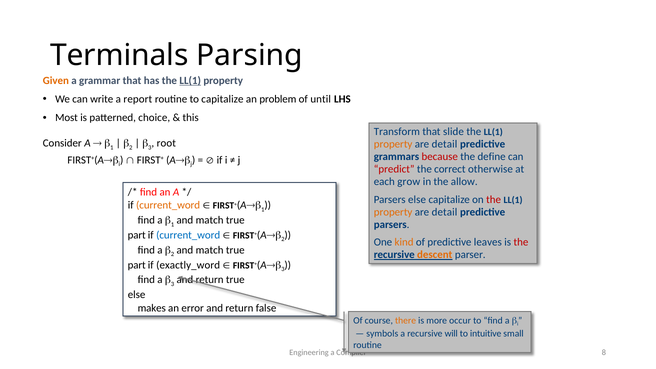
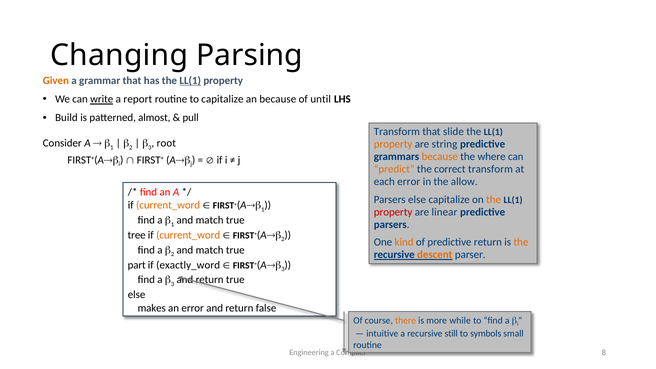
Terminals: Terminals -> Changing (119, 55)
write underline: none -> present (102, 99)
an problem: problem -> because (278, 99)
Most: Most -> Build (66, 118)
choice: choice -> almost (154, 118)
this: this -> pull (191, 118)
detail: detail -> string (444, 144)
because colour: red -> orange (440, 157)
define: define -> where (492, 157)
predict colour: red -> orange (394, 169)
correct otherwise: otherwise -> transform (490, 169)
each grow: grow -> error (409, 182)
the colour: red -> orange (494, 200)
property colour: orange -> red (393, 212)
detail: detail -> linear (444, 212)
part: part -> tree (137, 235)
current_word colour: blue -> orange (188, 235)
predictive leaves: leaves -> return (488, 242)
the colour: red -> orange (521, 242)
occur: occur -> while (460, 320)
symbols: symbols -> intuitive (382, 333)
will: will -> still (451, 333)
intuitive: intuitive -> symbols (486, 333)
